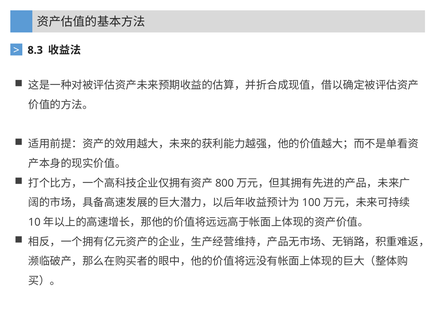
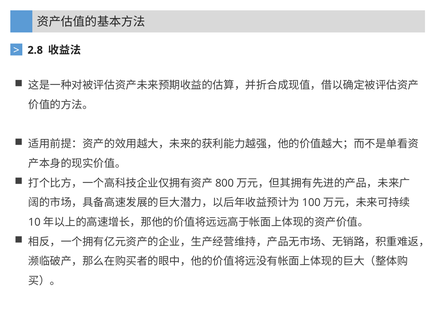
8.3: 8.3 -> 2.8 (35, 50)
